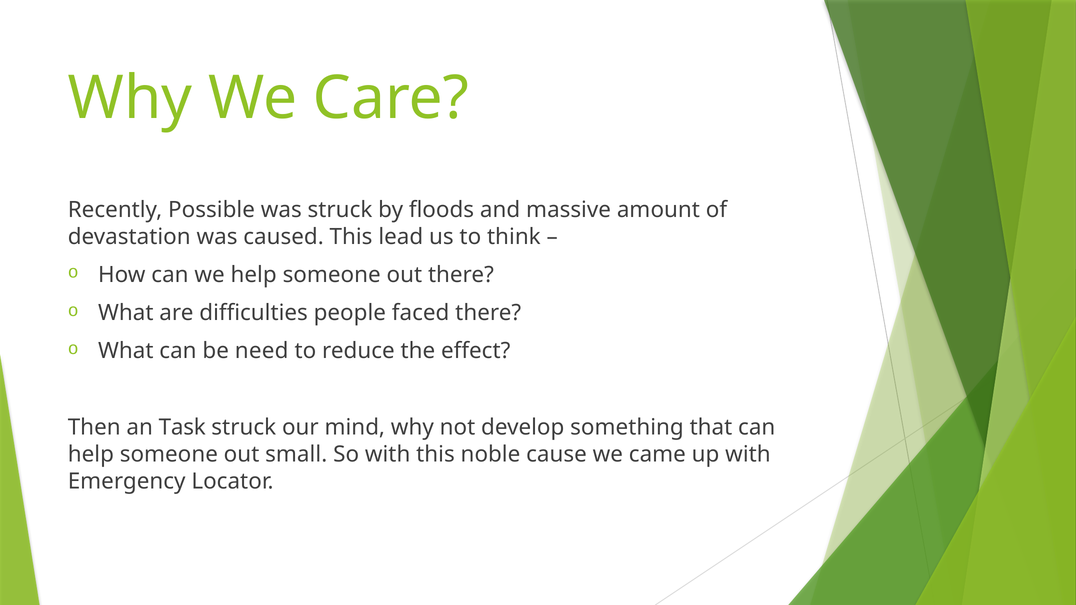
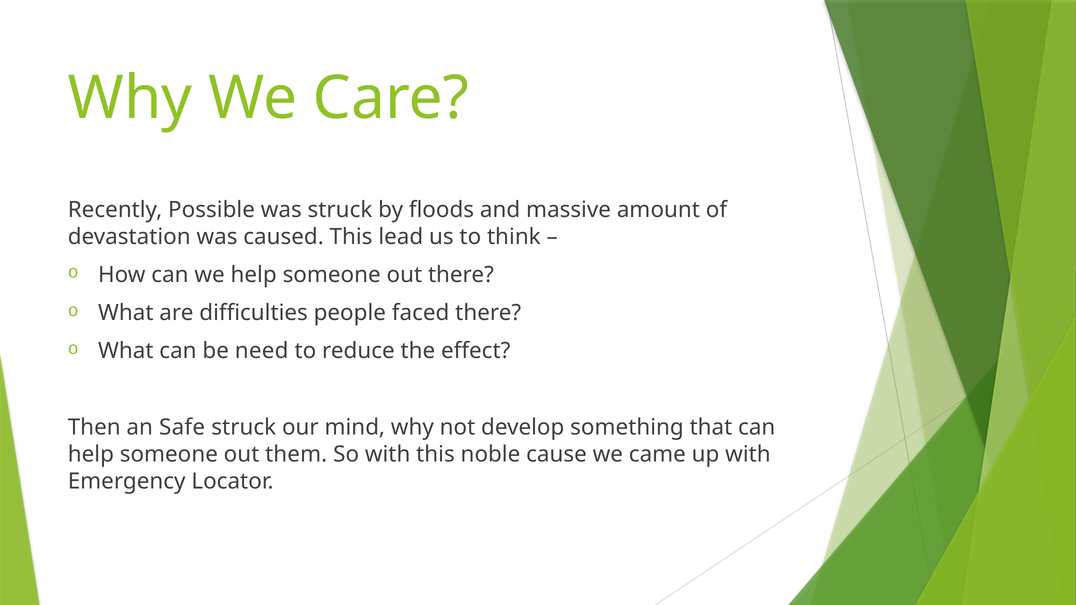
Task: Task -> Safe (182, 428)
small: small -> them (296, 454)
